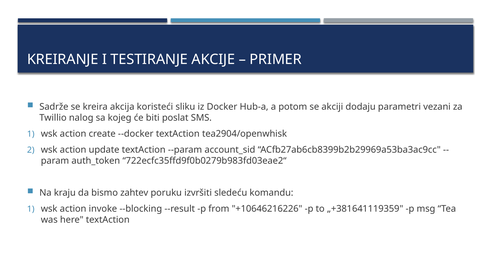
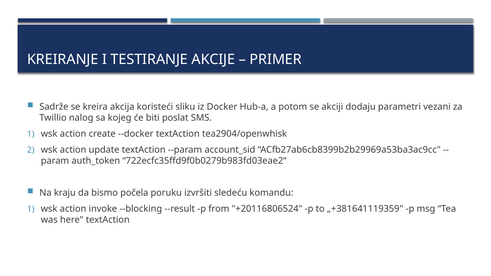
zahtev: zahtev -> počela (134, 193)
+10646216226: +10646216226 -> +20116806524 (267, 209)
